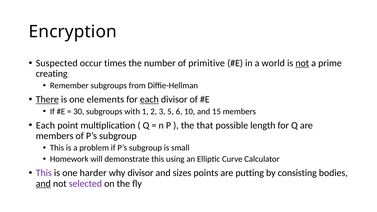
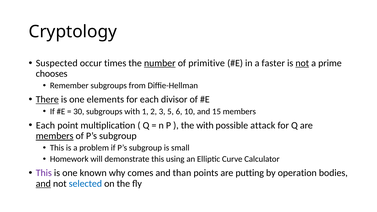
Encryption: Encryption -> Cryptology (73, 32)
number underline: none -> present (160, 63)
world: world -> faster (273, 63)
creating: creating -> chooses (52, 74)
each underline: present -> none (149, 100)
the that: that -> with (205, 125)
length: length -> attack (263, 125)
members underline: none -> present (55, 136)
harder: harder -> known (93, 173)
why divisor: divisor -> comes (140, 173)
sizes: sizes -> than (182, 173)
consisting: consisting -> operation (297, 173)
selected colour: purple -> blue (85, 184)
